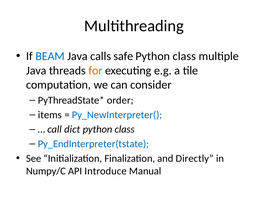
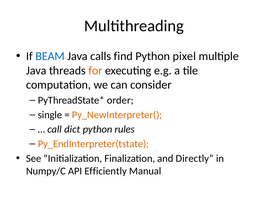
safe: safe -> find (123, 56)
class: class -> pixel (184, 56)
items: items -> single (50, 115)
Py_NewInterpreter( colour: blue -> orange (117, 115)
class: class -> rules (125, 129)
Py_EndInterpreter(tstate colour: blue -> orange (93, 144)
Introduce: Introduce -> Efficiently (106, 171)
